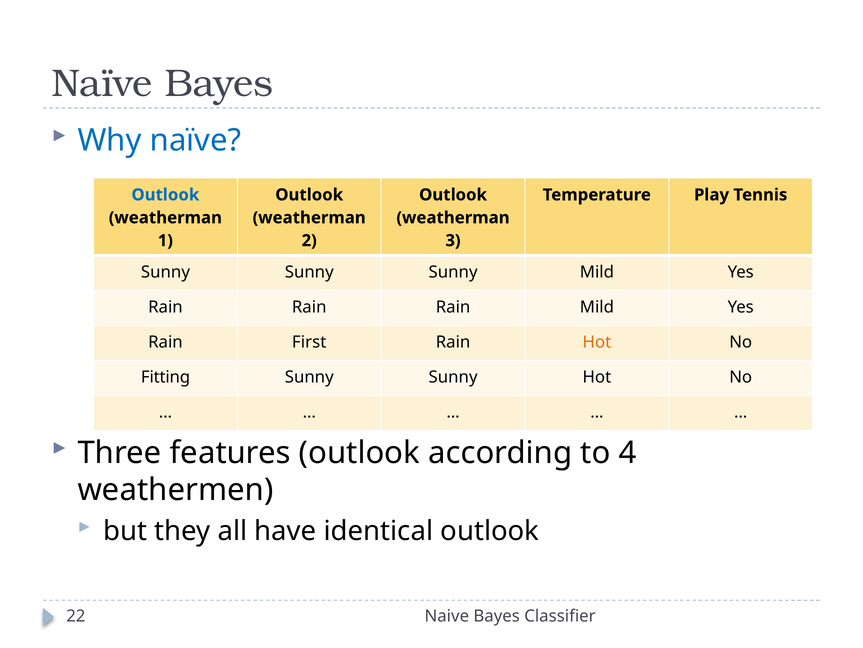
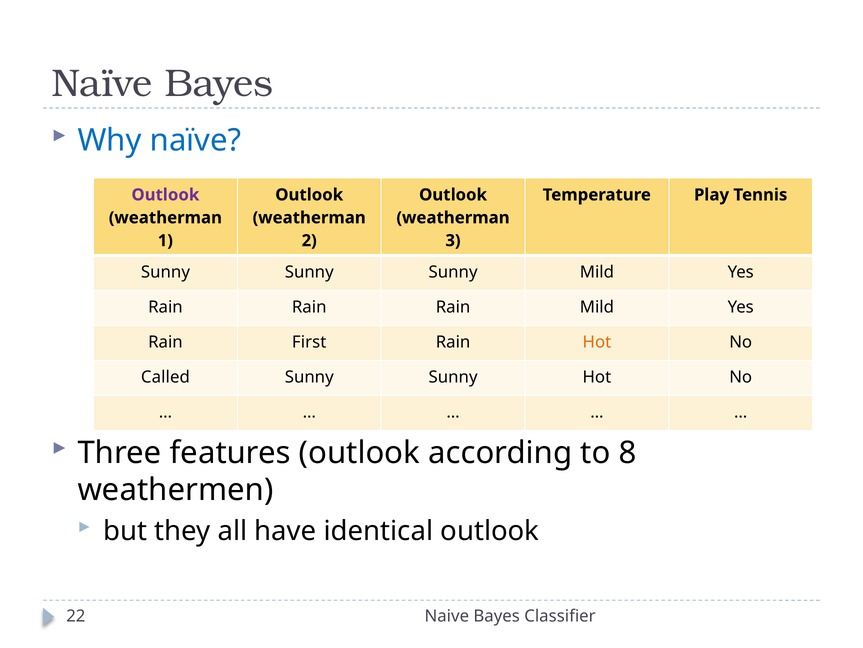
Outlook colour: blue -> purple (165, 195)
Fitting: Fitting -> Called (165, 377)
4: 4 -> 8 (628, 452)
